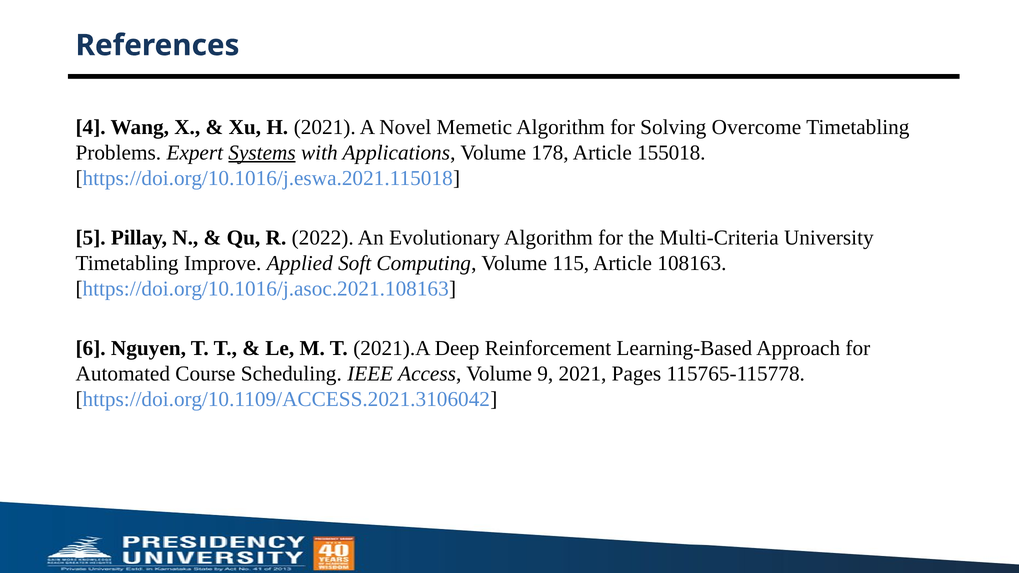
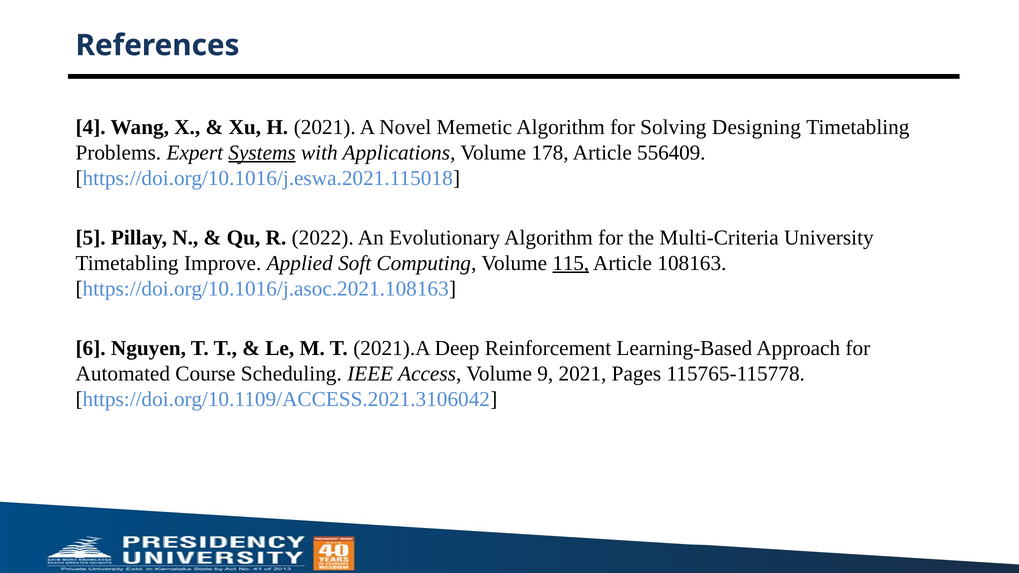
Overcome: Overcome -> Designing (756, 127)
155018: 155018 -> 556409 (671, 153)
115 underline: none -> present (571, 263)
